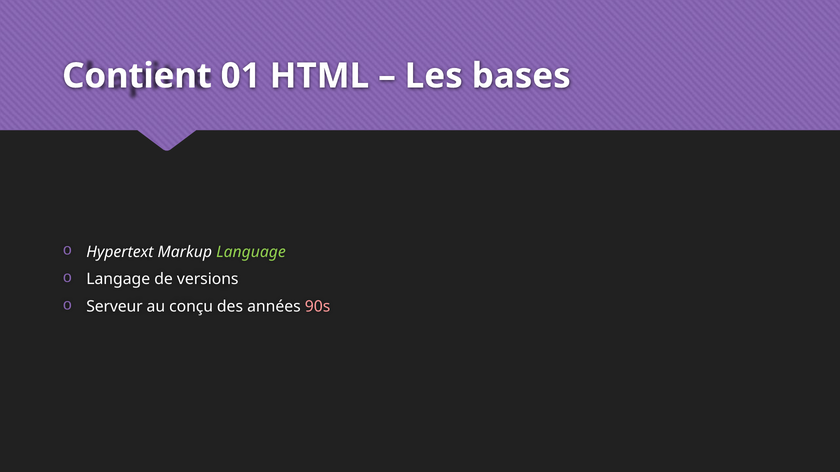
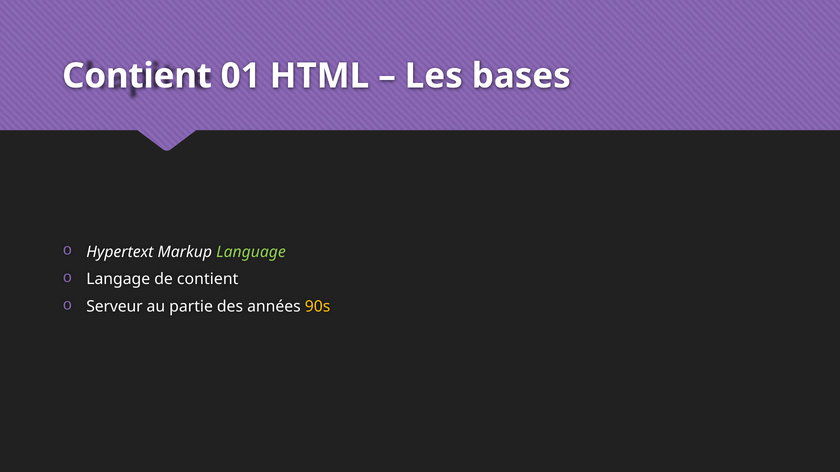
de versions: versions -> contient (208, 279)
conçu: conçu -> partie (191, 307)
90s colour: pink -> yellow (318, 307)
